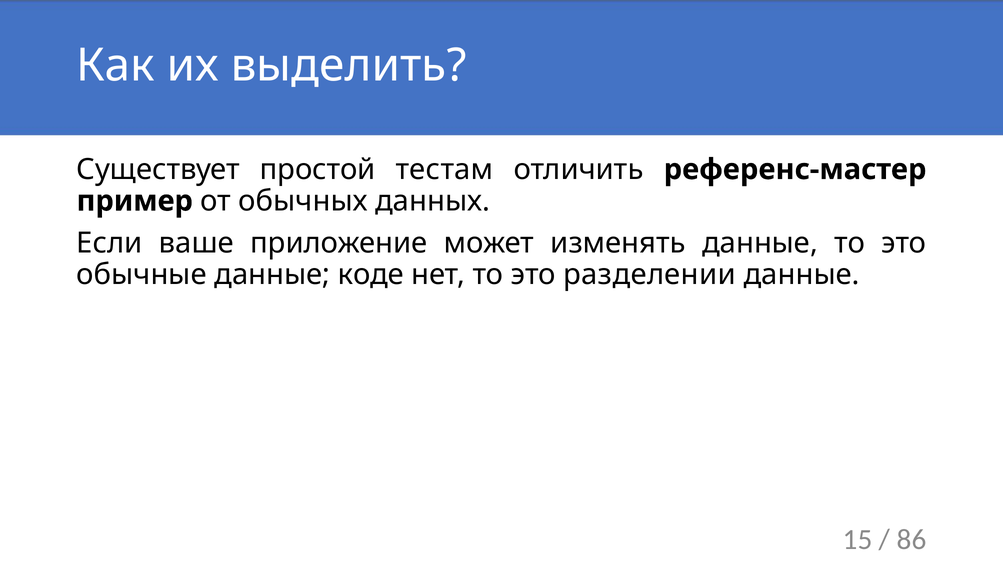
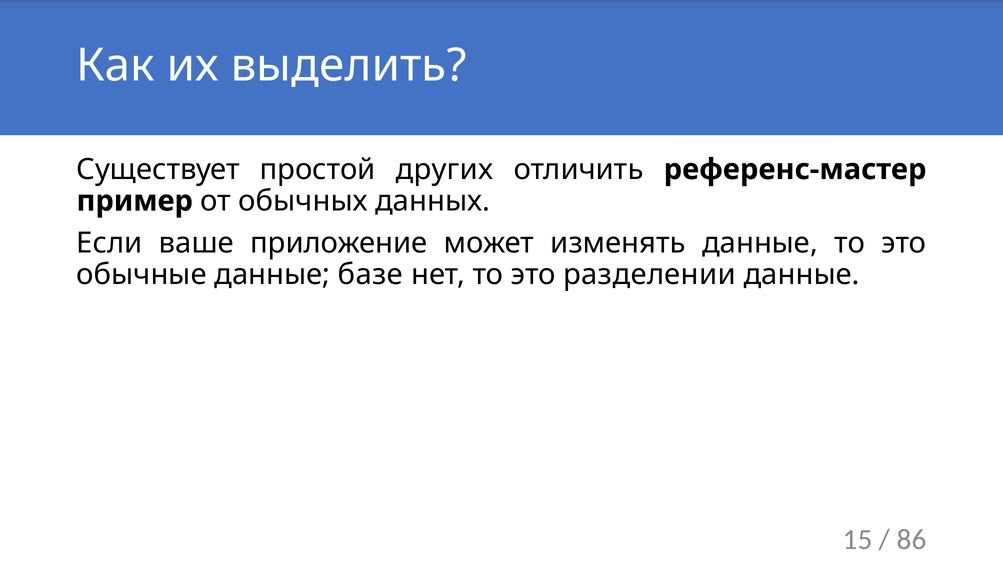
тестам: тестам -> других (444, 170)
коде: коде -> базе (371, 275)
